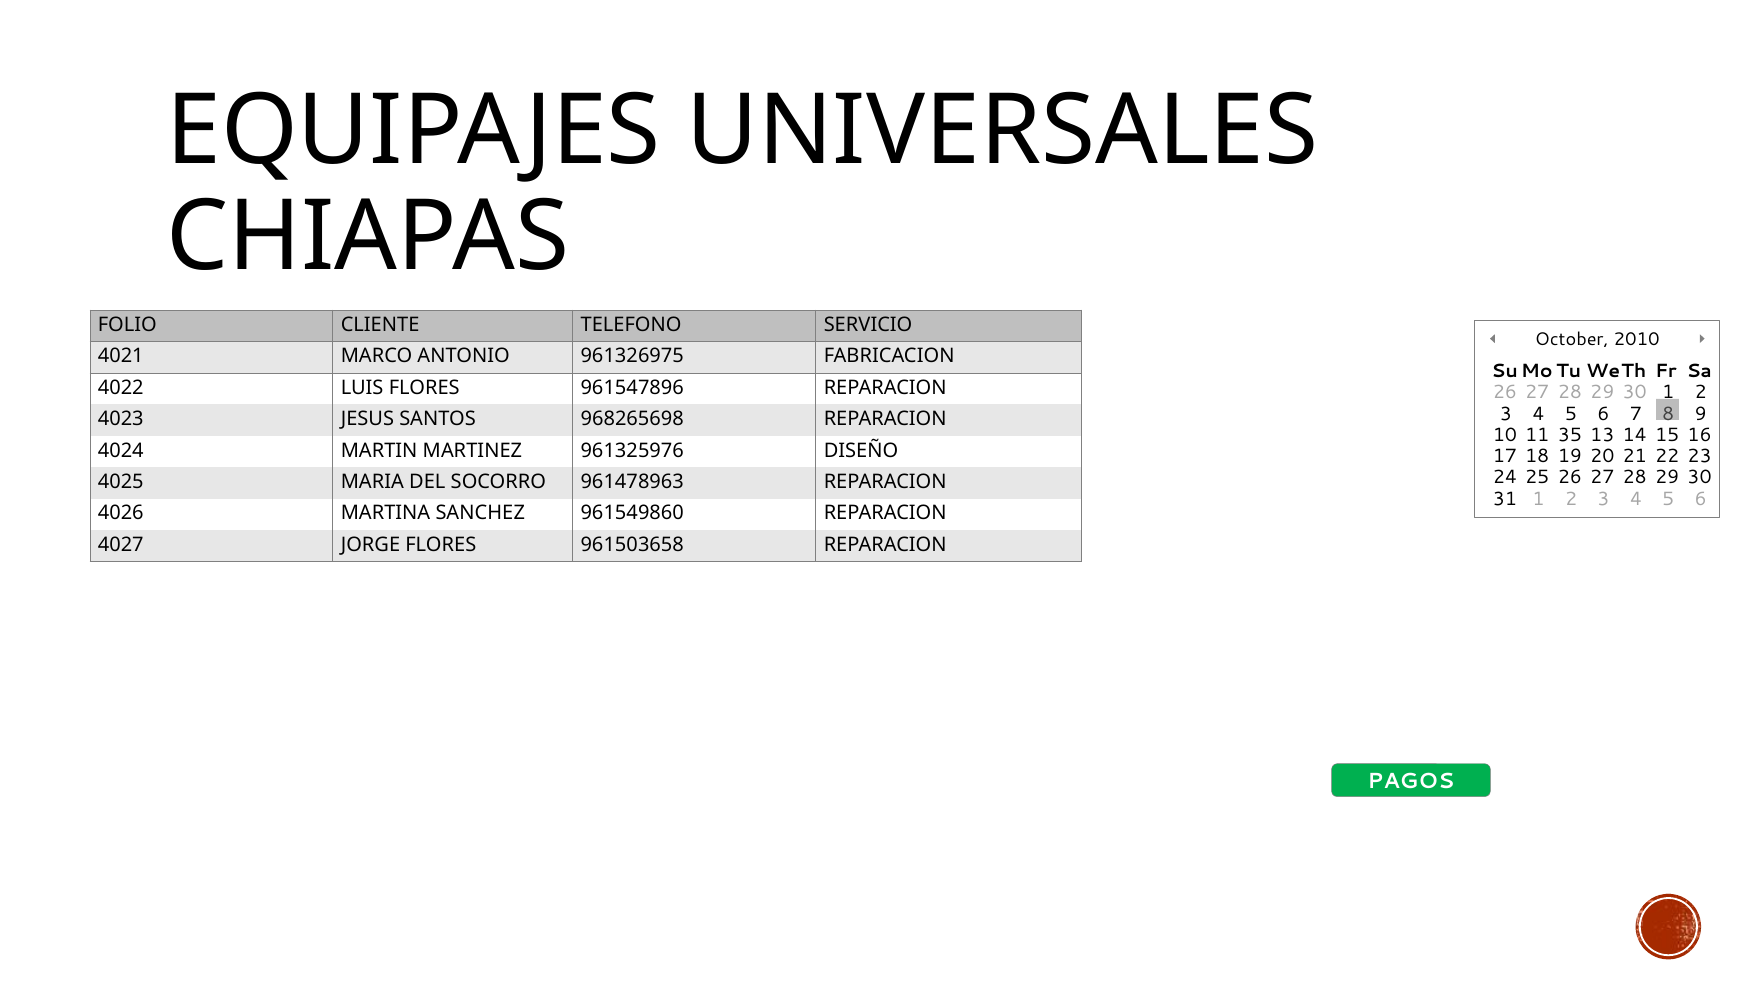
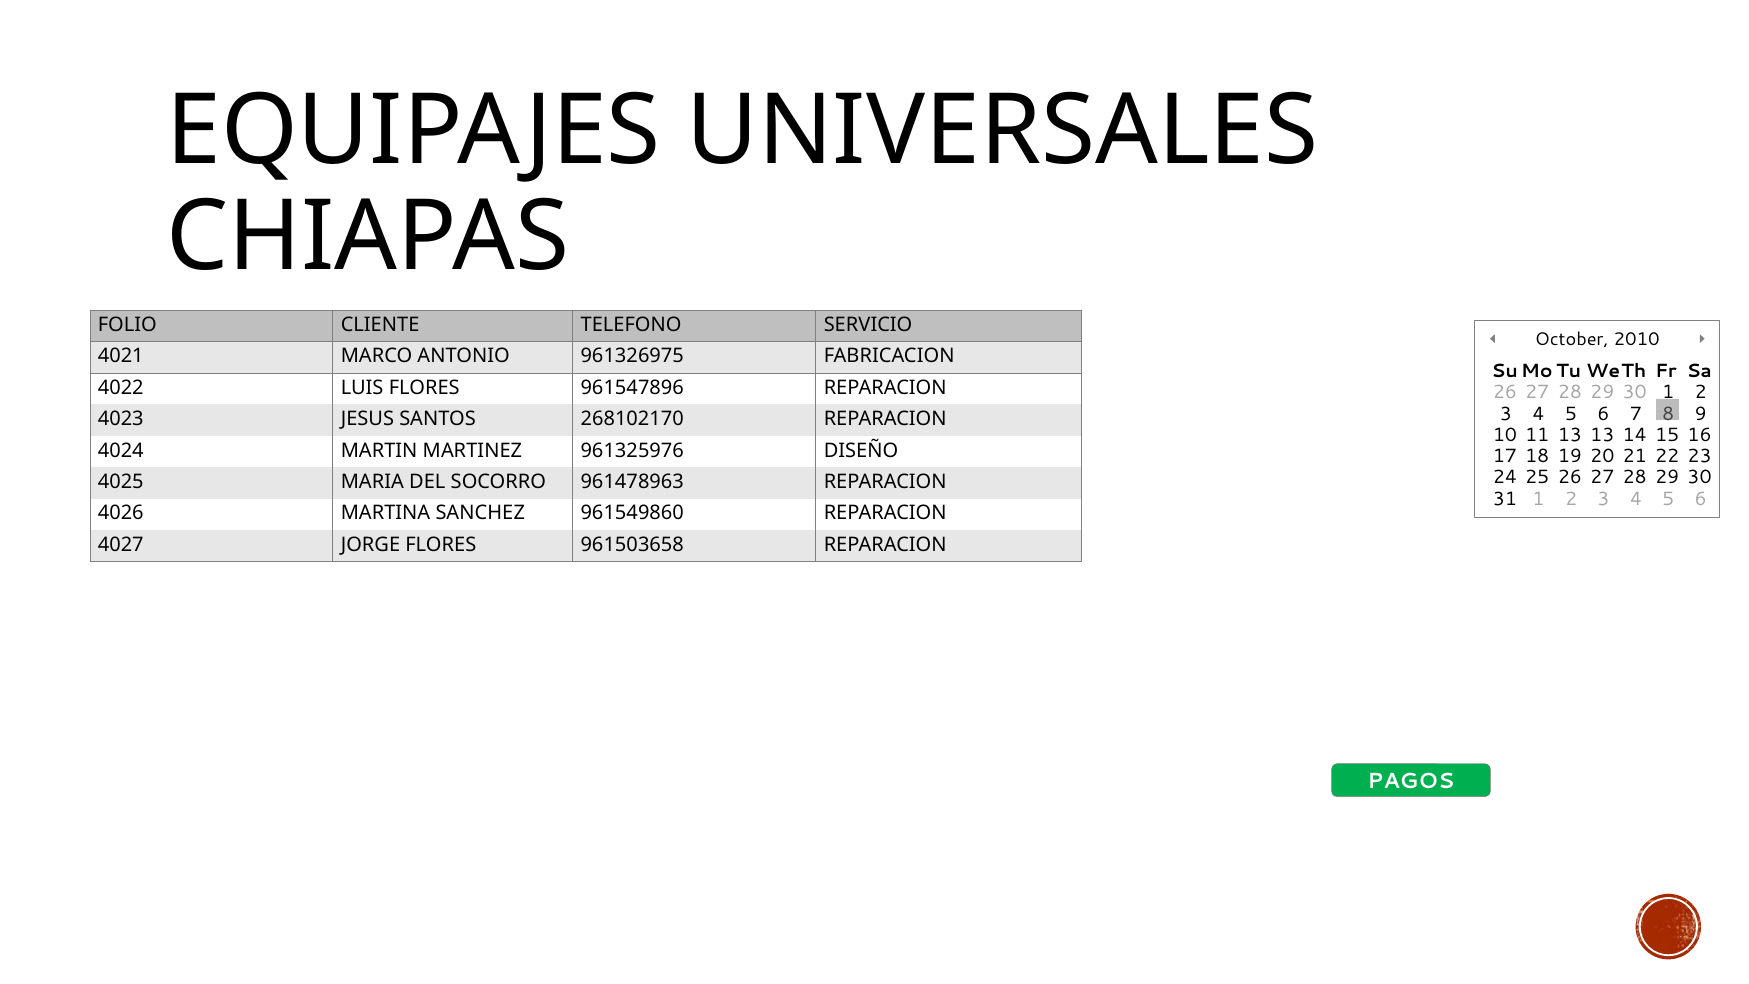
968265698: 968265698 -> 268102170 (632, 419)
11 35: 35 -> 13 (1570, 435)
